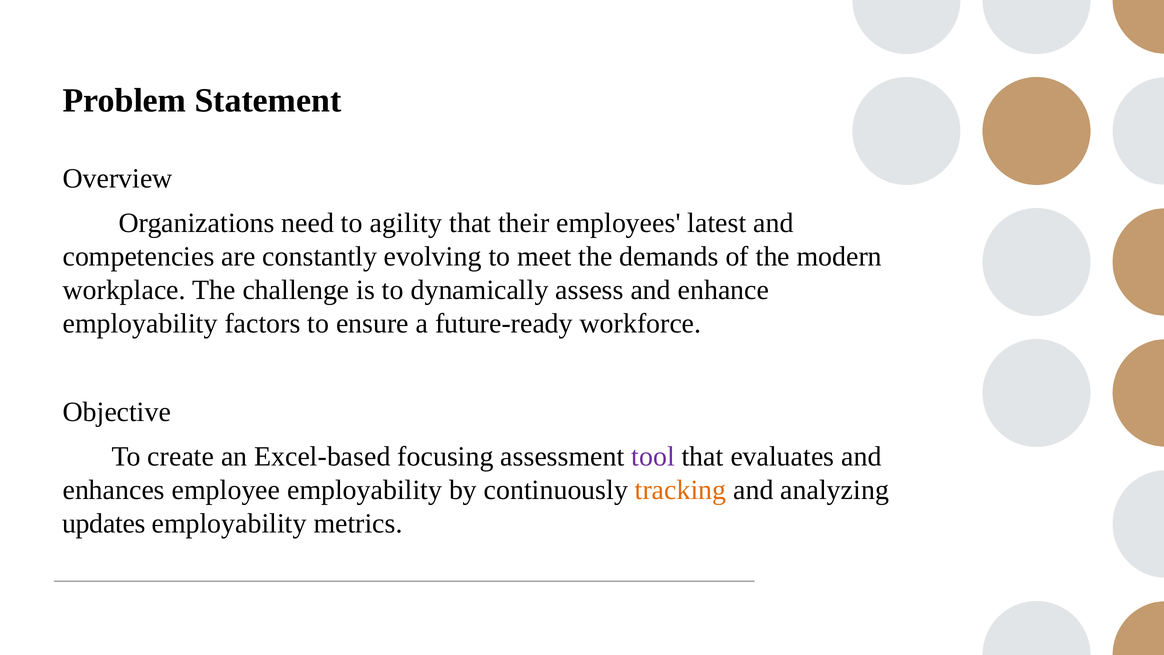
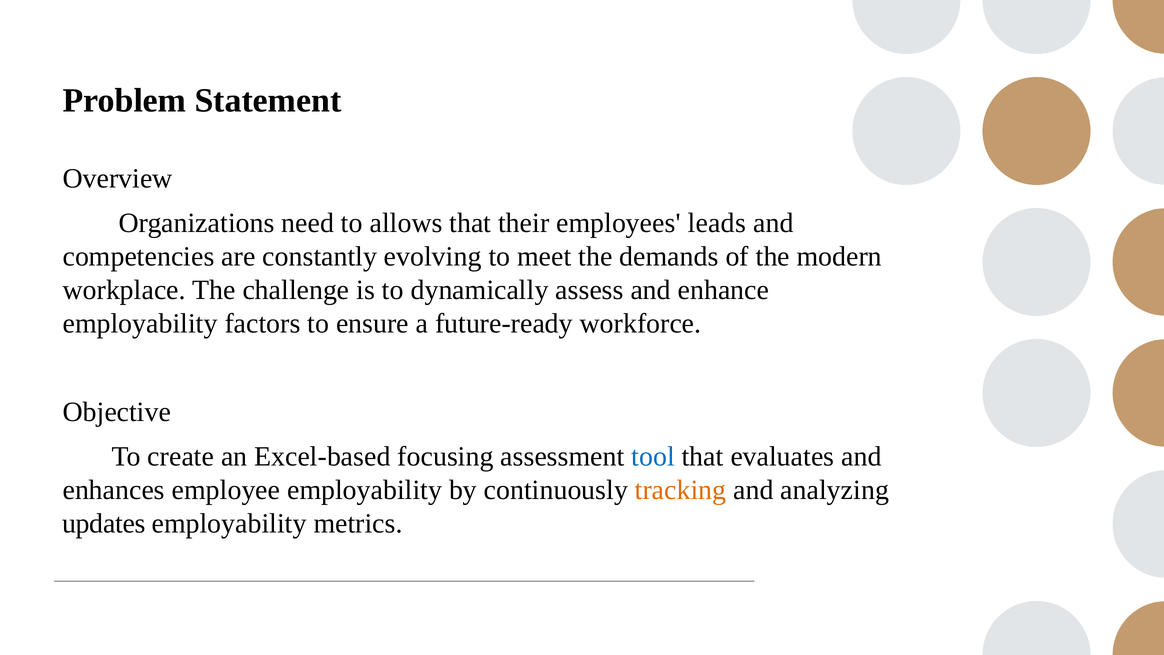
agility: agility -> allows (406, 223)
latest: latest -> leads (717, 223)
tool colour: purple -> blue (653, 456)
